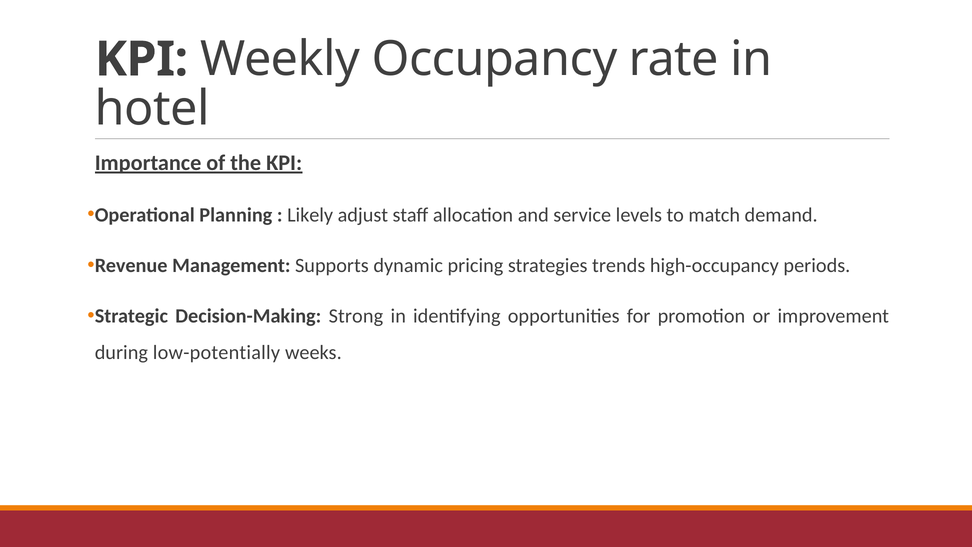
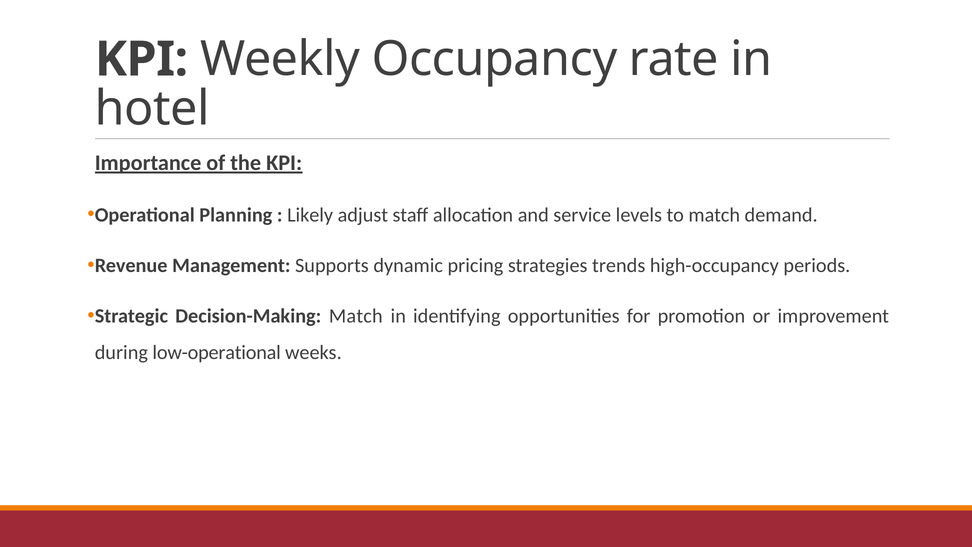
Decision-Making Strong: Strong -> Match (356, 316)
low-potentially: low-potentially -> low-operational (217, 352)
